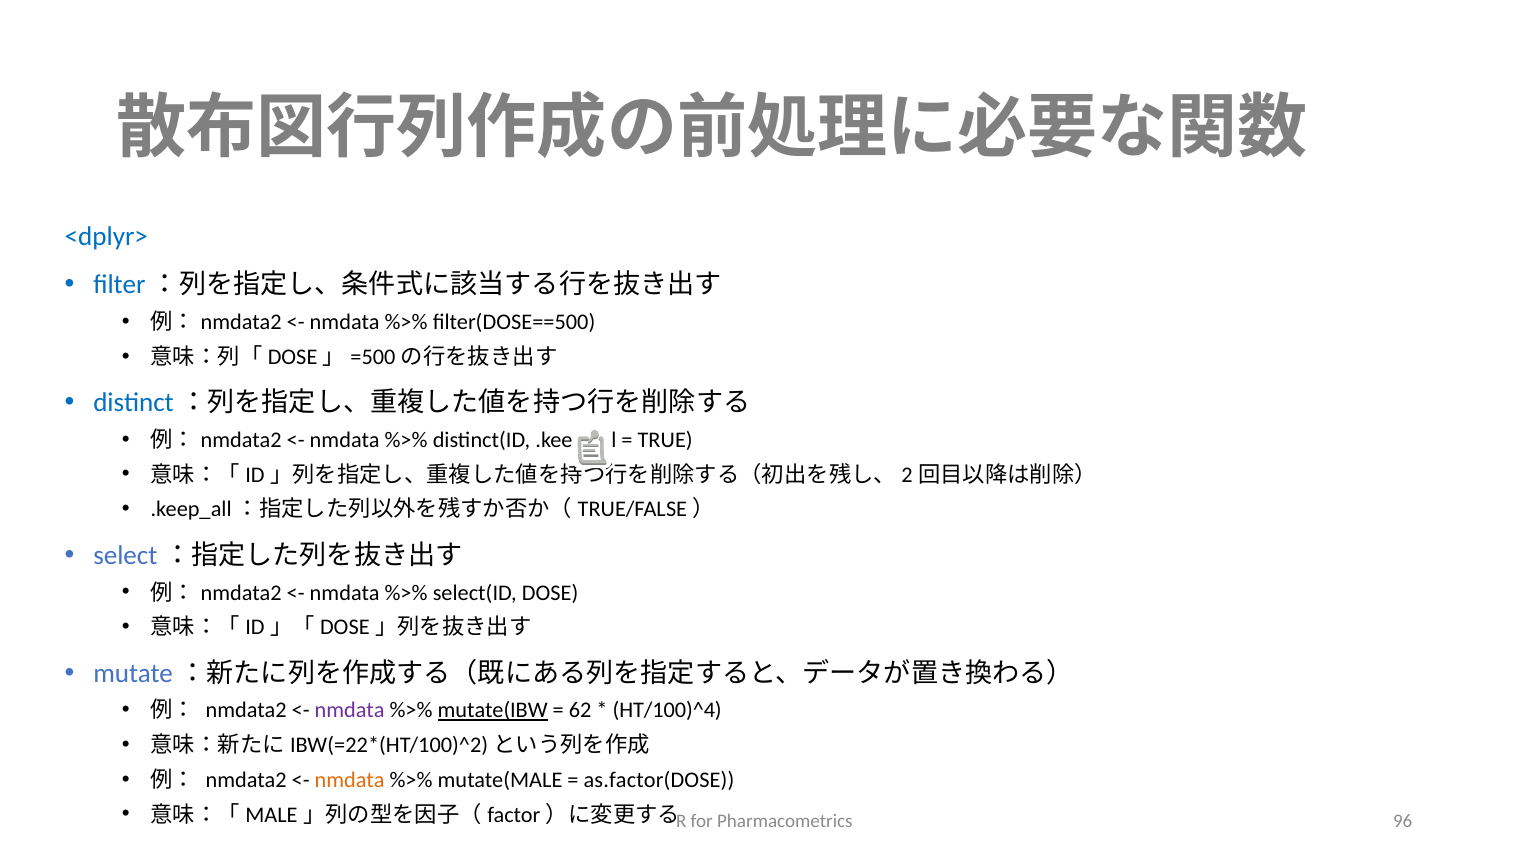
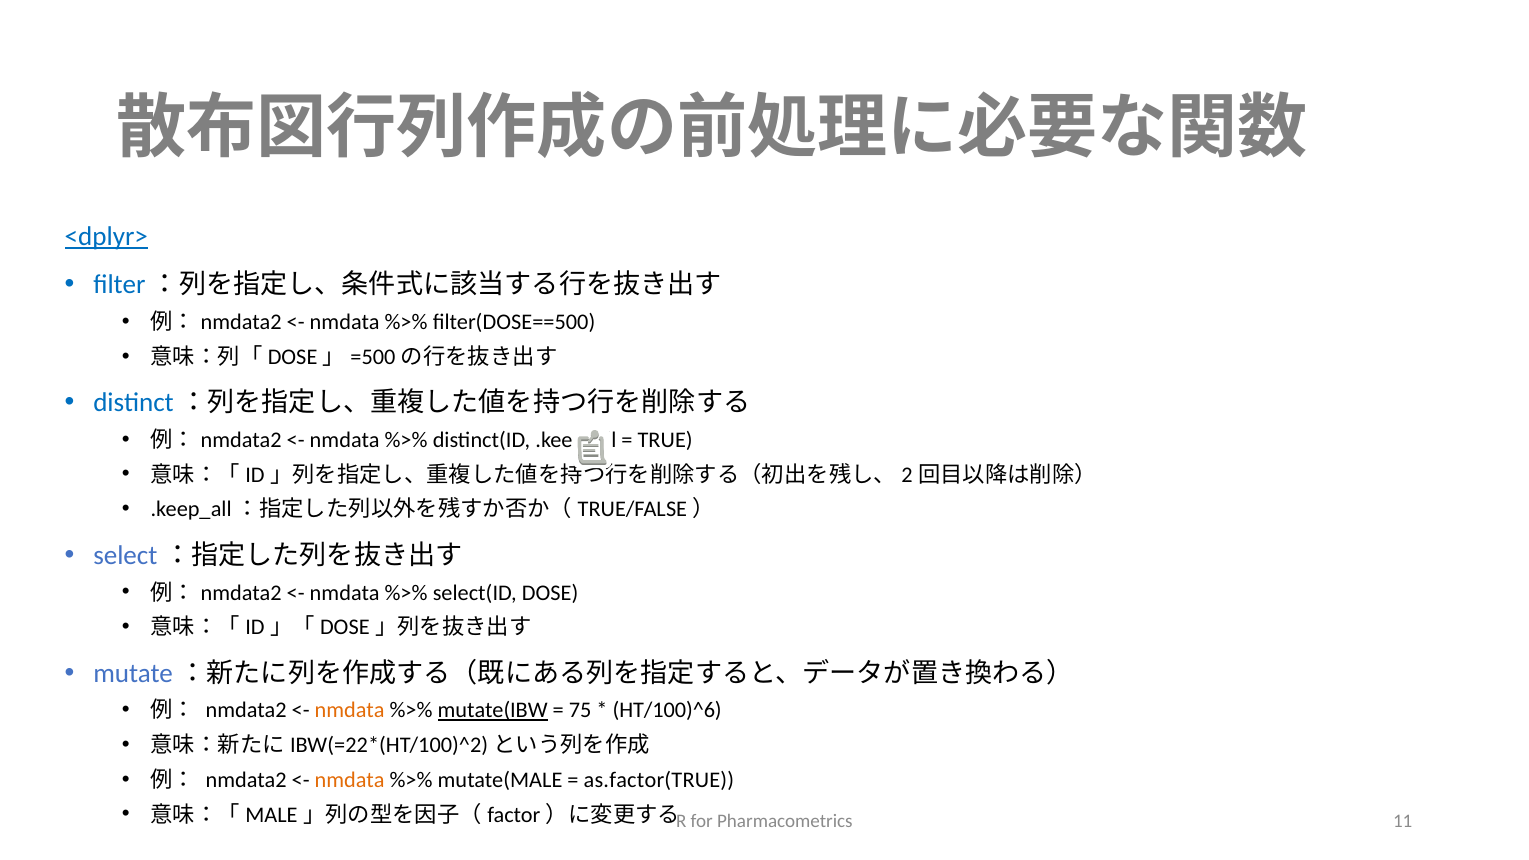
<dplyr> underline: none -> present (106, 237)
nmdata colour: purple -> orange (350, 711)
62: 62 -> 75 (580, 711)
HT/100)^4: HT/100)^4 -> HT/100)^6 (667, 711)
as.factor(DOSE: as.factor(DOSE -> as.factor(TRUE (659, 780)
96: 96 -> 11 (1403, 821)
